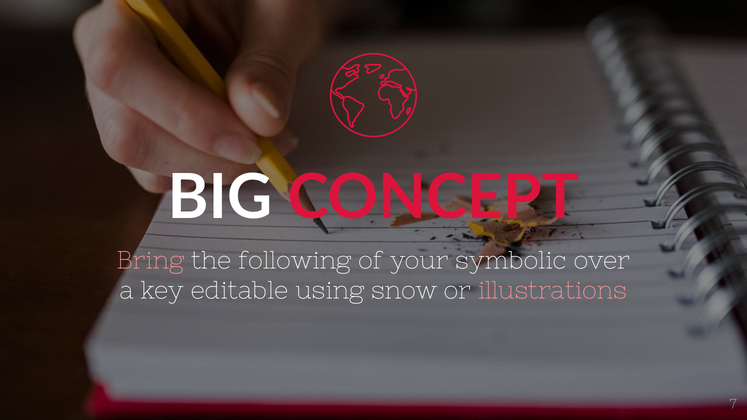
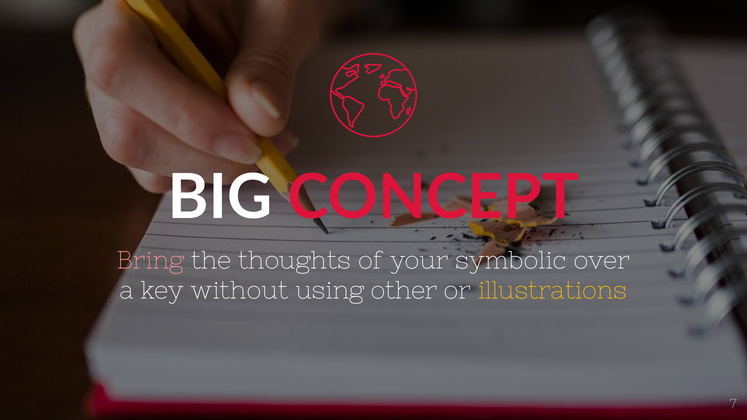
following: following -> thoughts (295, 261)
editable: editable -> without (239, 291)
snow: snow -> other (404, 291)
illustrations colour: pink -> yellow (553, 291)
